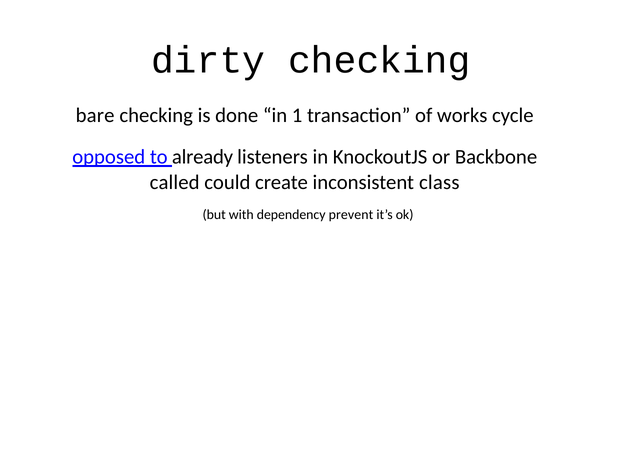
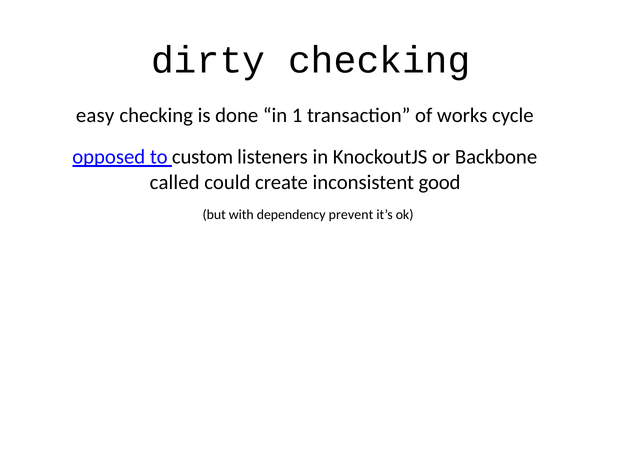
bare: bare -> easy (95, 115)
already: already -> custom (203, 157)
class: class -> good (439, 182)
